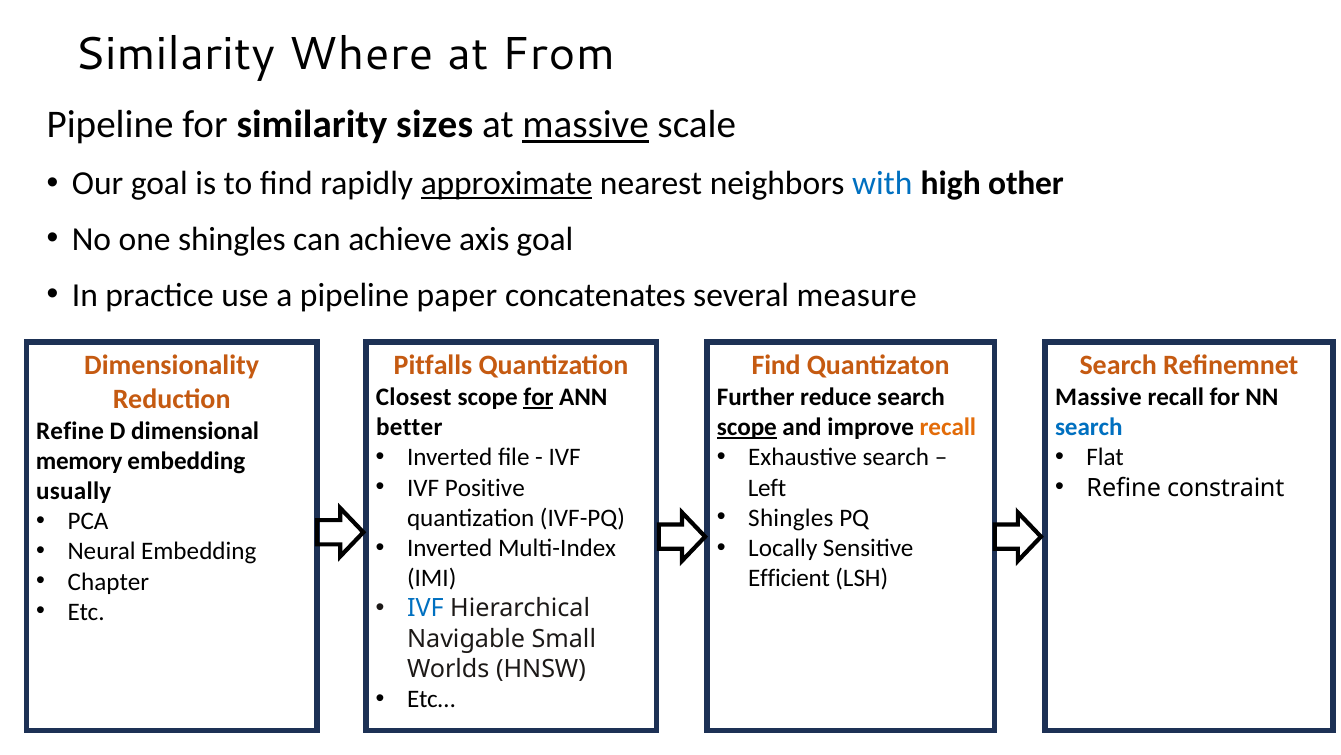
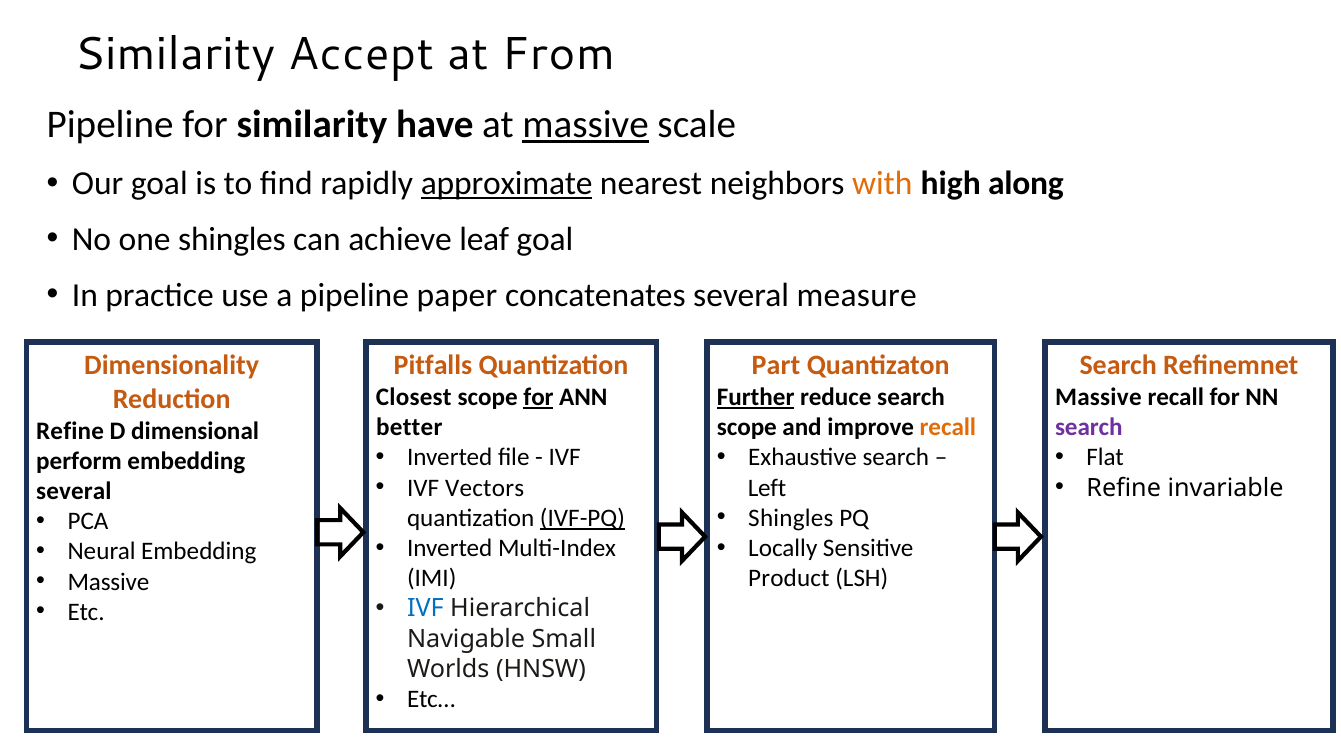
Where: Where -> Accept (361, 54)
sizes: sizes -> have (435, 124)
with colour: blue -> orange (882, 183)
other: other -> along (1026, 183)
axis: axis -> leaf (484, 239)
Find: Find -> Part (776, 365)
Further underline: none -> present (756, 397)
scope underline: present -> none (747, 427)
search colour: blue -> purple (1089, 427)
memory: memory -> perform (79, 461)
Positive: Positive -> Vectors (485, 487)
constraint: constraint -> invariable (1226, 487)
usually: usually -> several (74, 491)
IVF-PQ underline: none -> present (582, 517)
Efficient: Efficient -> Product (789, 578)
Chapter: Chapter -> Massive (109, 581)
